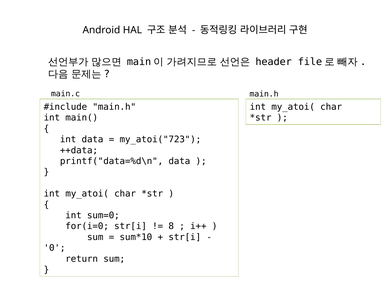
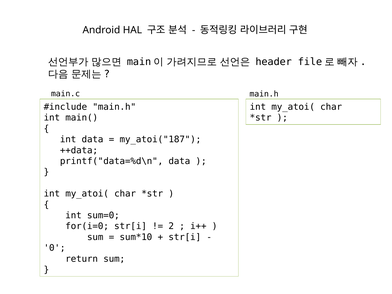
my_atoi("723: my_atoi("723 -> my_atoi("187 (160, 139)
8: 8 -> 2 (171, 226)
